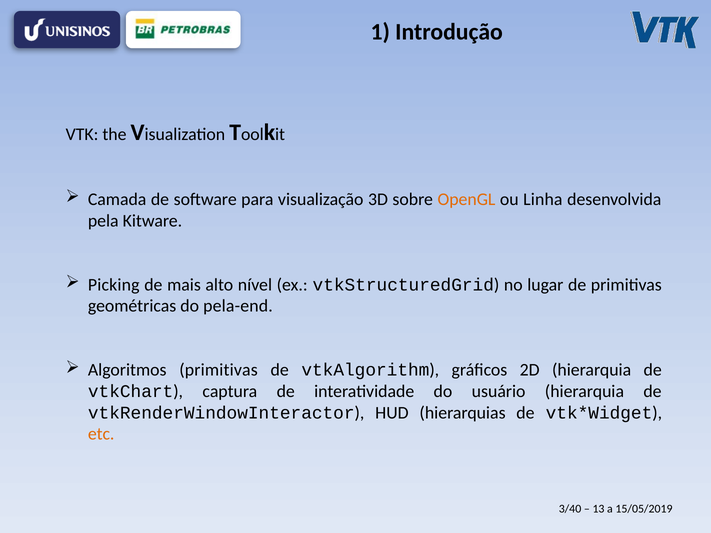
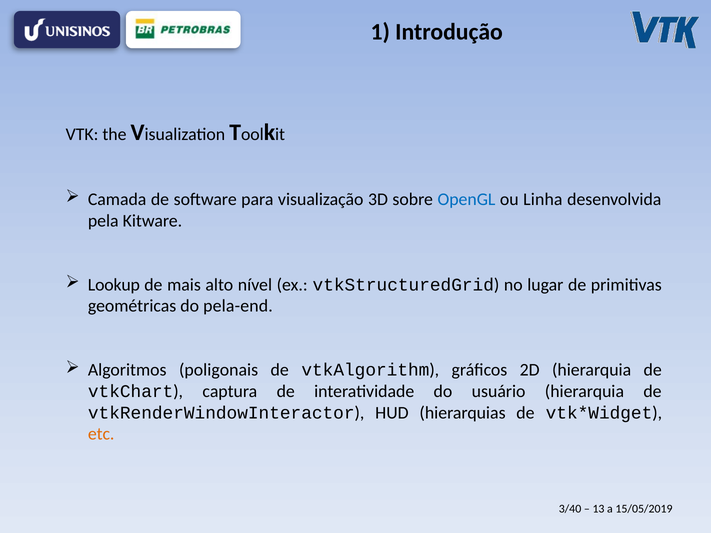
OpenGL colour: orange -> blue (466, 200)
Picking: Picking -> Lookup (114, 285)
Algoritmos primitivas: primitivas -> poligonais (219, 370)
